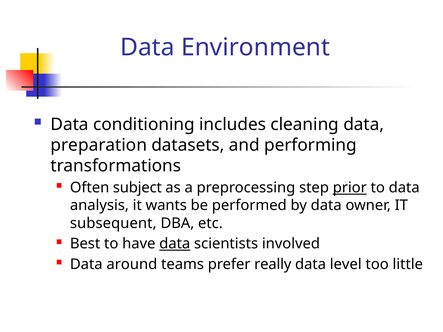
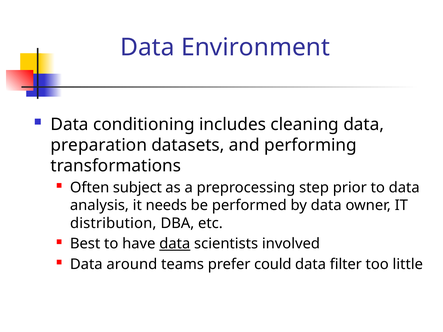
prior underline: present -> none (350, 188)
wants: wants -> needs (166, 206)
subsequent: subsequent -> distribution (113, 223)
really: really -> could (273, 265)
level: level -> filter (346, 265)
